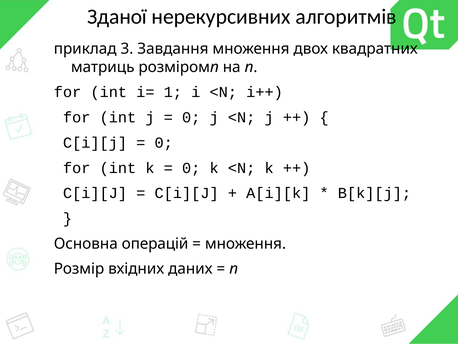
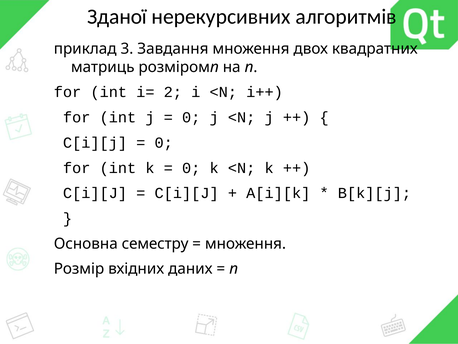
1: 1 -> 2 (173, 92)
операцій: операцій -> семестру (155, 243)
